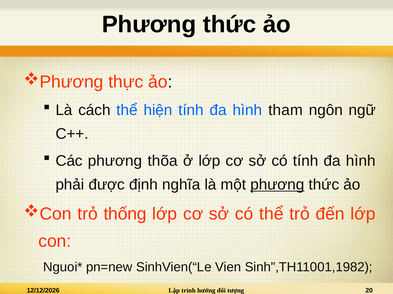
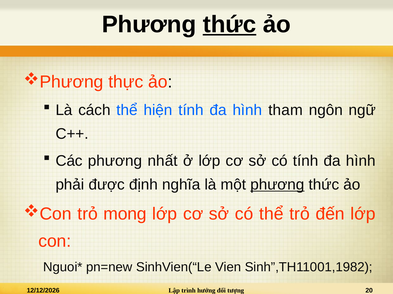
thức underline: none -> present (230, 25)
thõa: thõa -> nhất (163, 161)
thống: thống -> mong (125, 214)
